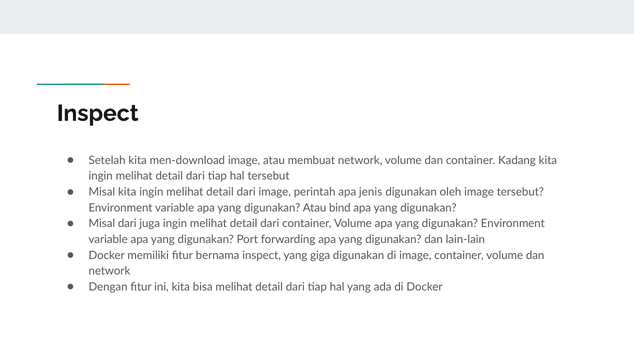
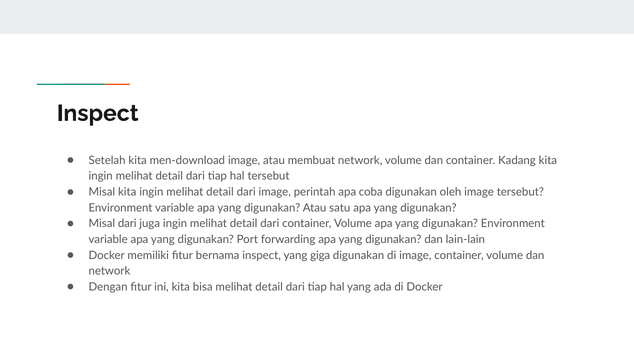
jenis: jenis -> coba (371, 192)
bind: bind -> satu (340, 208)
